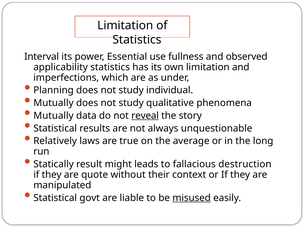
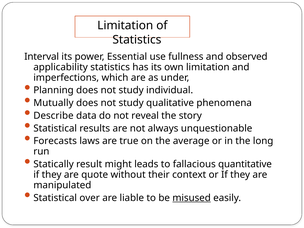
Mutually: Mutually -> Describe (53, 116)
reveal underline: present -> none (145, 116)
Relatively: Relatively -> Forecasts (55, 141)
destruction: destruction -> quantitative (245, 164)
govt: govt -> over (90, 198)
